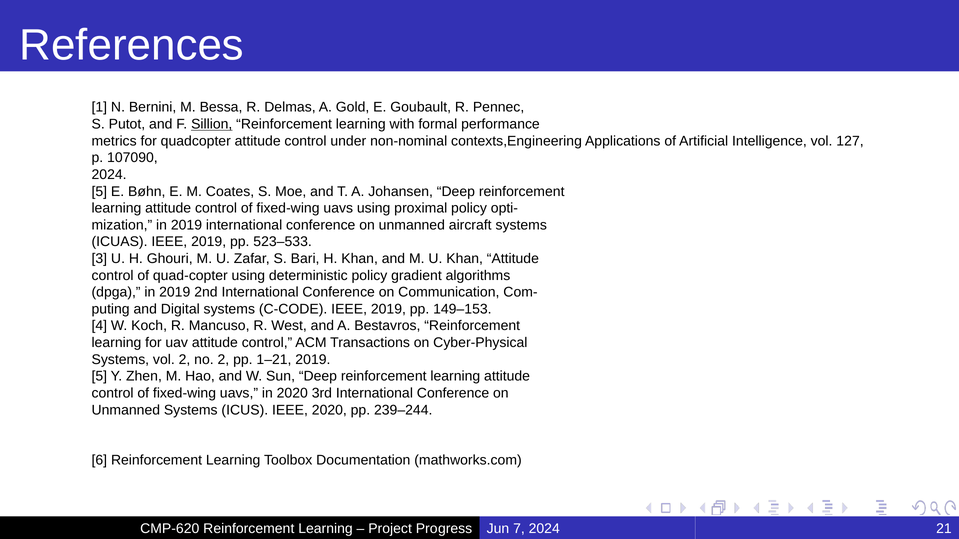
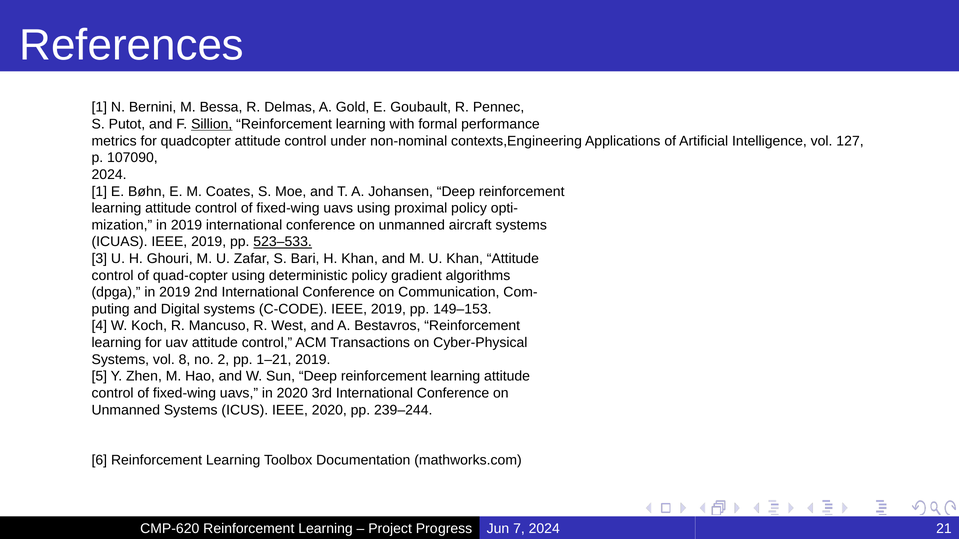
5: 5 -> 1 (99, 192)
523–533 underline: none -> present (283, 242)
vol 2: 2 -> 8 (185, 360)
